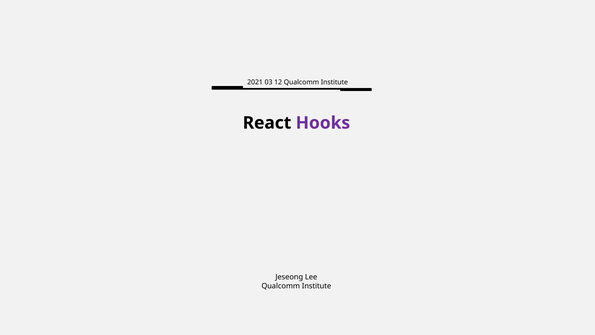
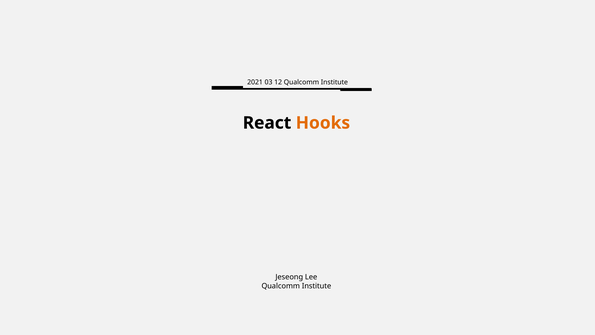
Hooks colour: purple -> orange (323, 123)
